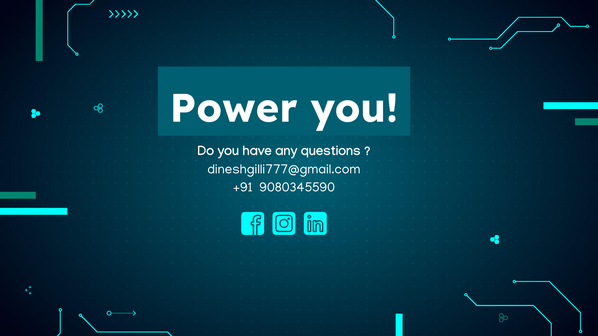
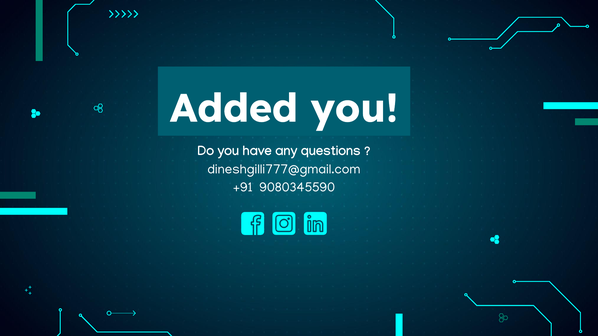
Power: Power -> Added (234, 109)
